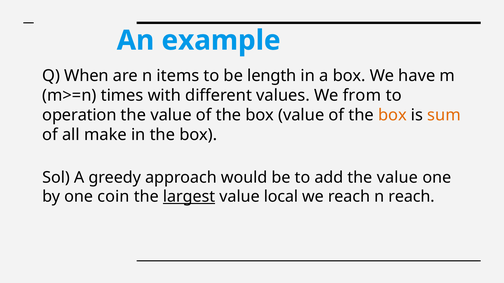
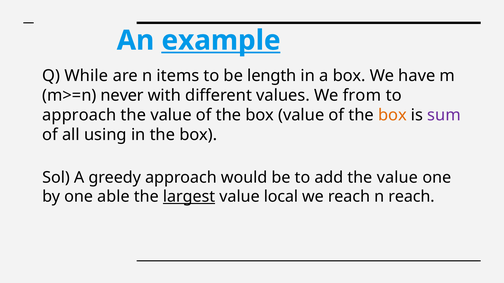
example underline: none -> present (221, 41)
When: When -> While (86, 76)
times: times -> never (122, 96)
operation: operation -> approach (79, 115)
sum colour: orange -> purple (444, 115)
make: make -> using (105, 135)
coin: coin -> able (113, 197)
